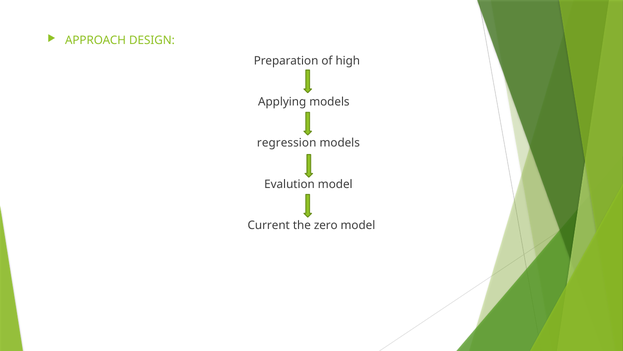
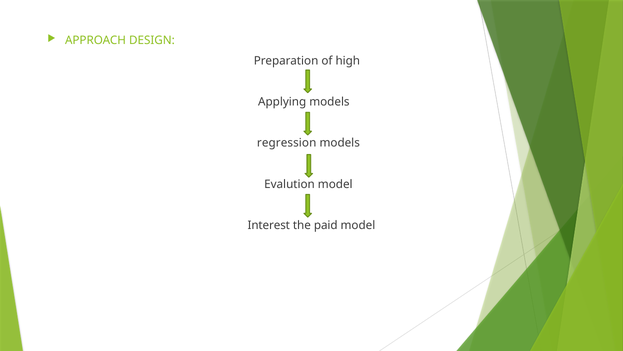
Current: Current -> Interest (269, 225)
zero: zero -> paid (326, 225)
